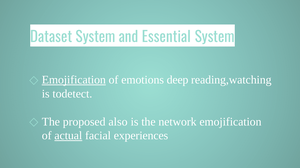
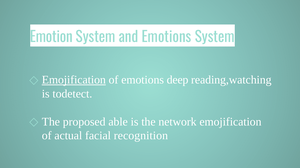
Dataset: Dataset -> Emotion (51, 37)
and Essential: Essential -> Emotions (166, 37)
also: also -> able (118, 122)
actual underline: present -> none (68, 136)
experiences: experiences -> recognition (141, 136)
